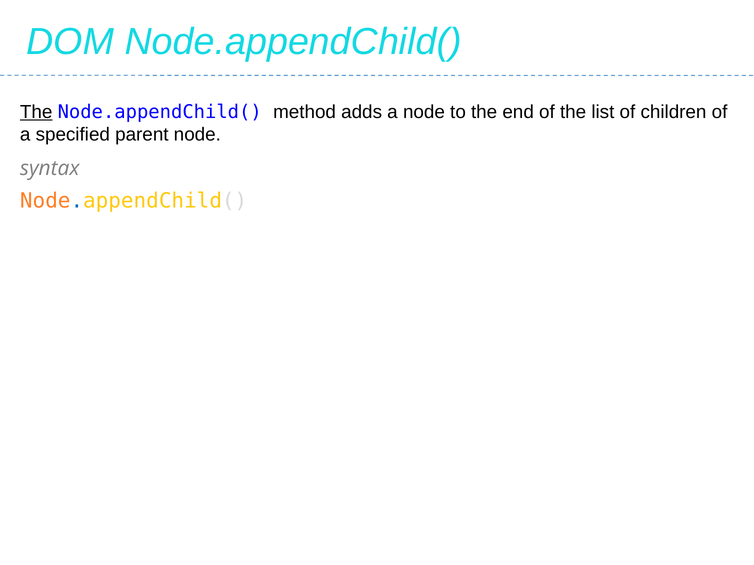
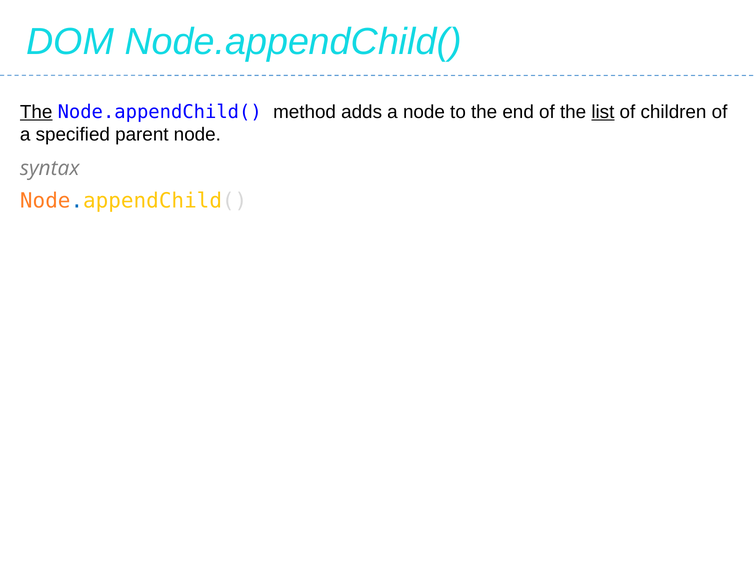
list underline: none -> present (603, 112)
